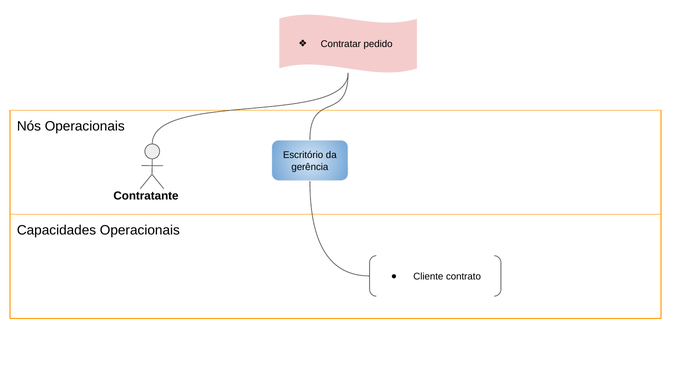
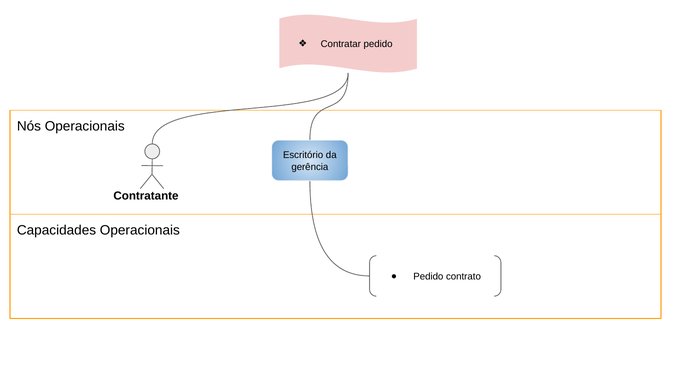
Cliente: Cliente -> Pedido (428, 277)
